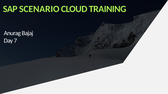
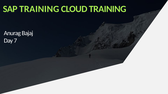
SAP SCENARIO: SCENARIO -> TRAINING (39, 9)
